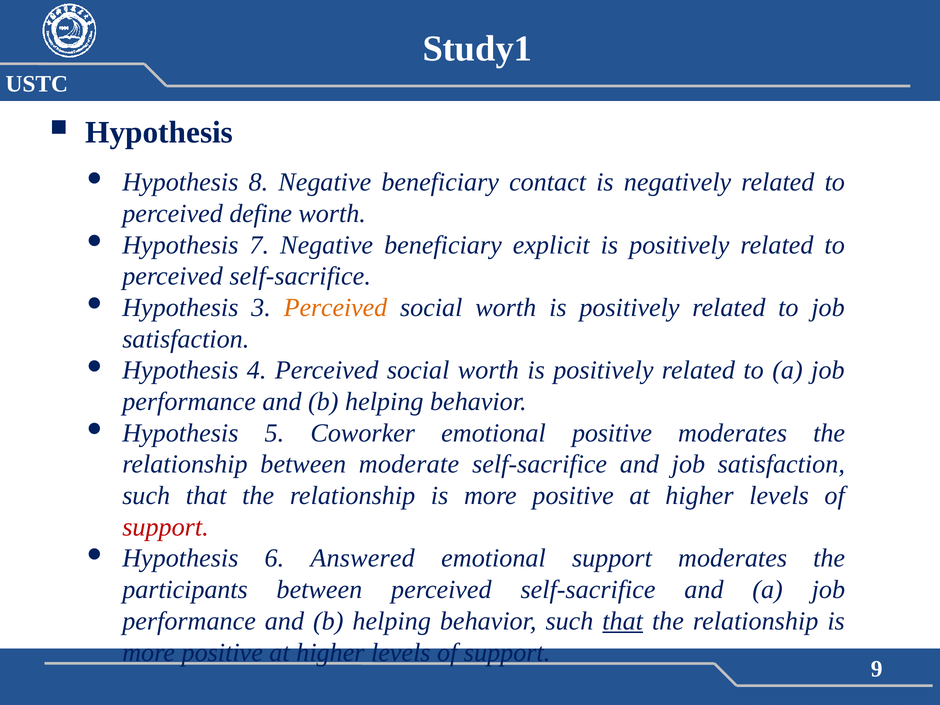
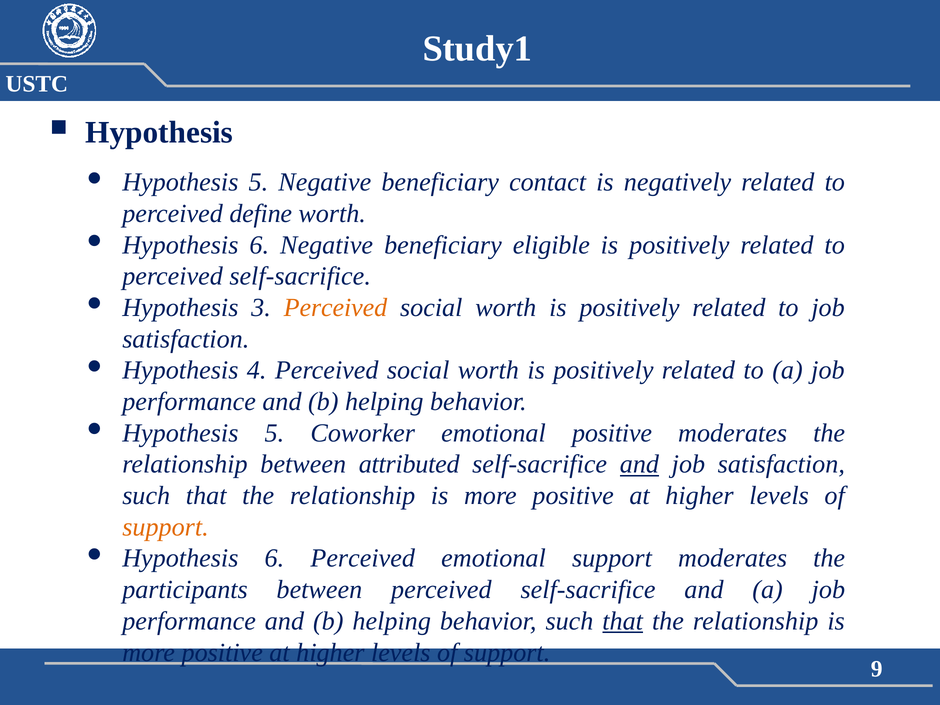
8: 8 -> 5 (258, 182)
7: 7 -> 6 (259, 245)
explicit: explicit -> eligible (551, 245)
moderate: moderate -> attributed (409, 464)
and underline: none -> present (639, 464)
support colour: red -> orange (165, 527)
6 Answered: Answered -> Perceived (363, 558)
